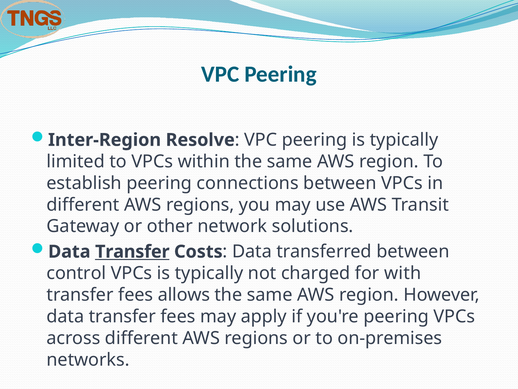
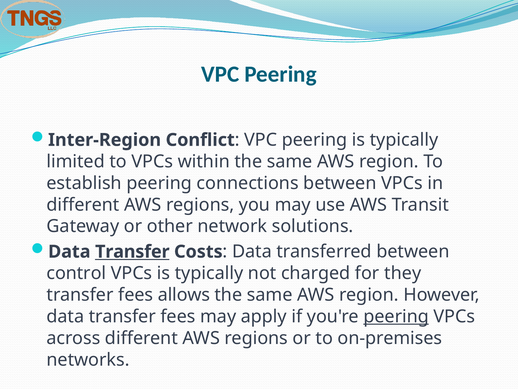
Resolve: Resolve -> Conflict (200, 140)
with: with -> they (403, 273)
peering underline: none -> present (396, 316)
